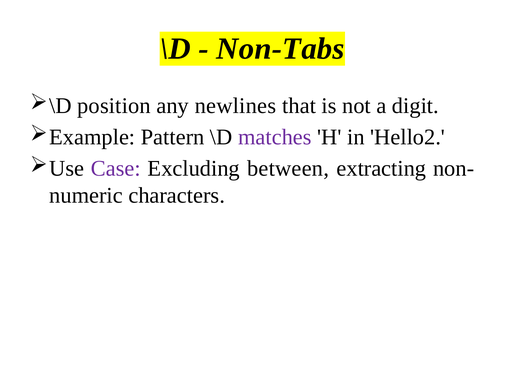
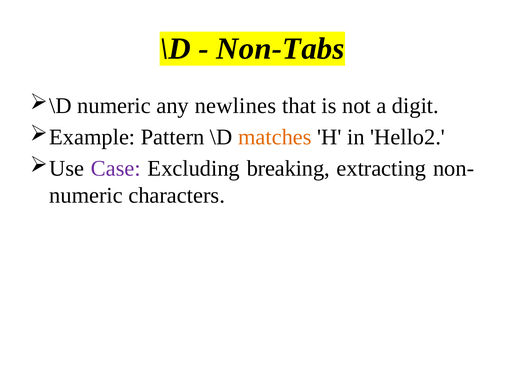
\D position: position -> numeric (114, 106)
matches colour: purple -> orange (275, 137)
between: between -> breaking (288, 169)
